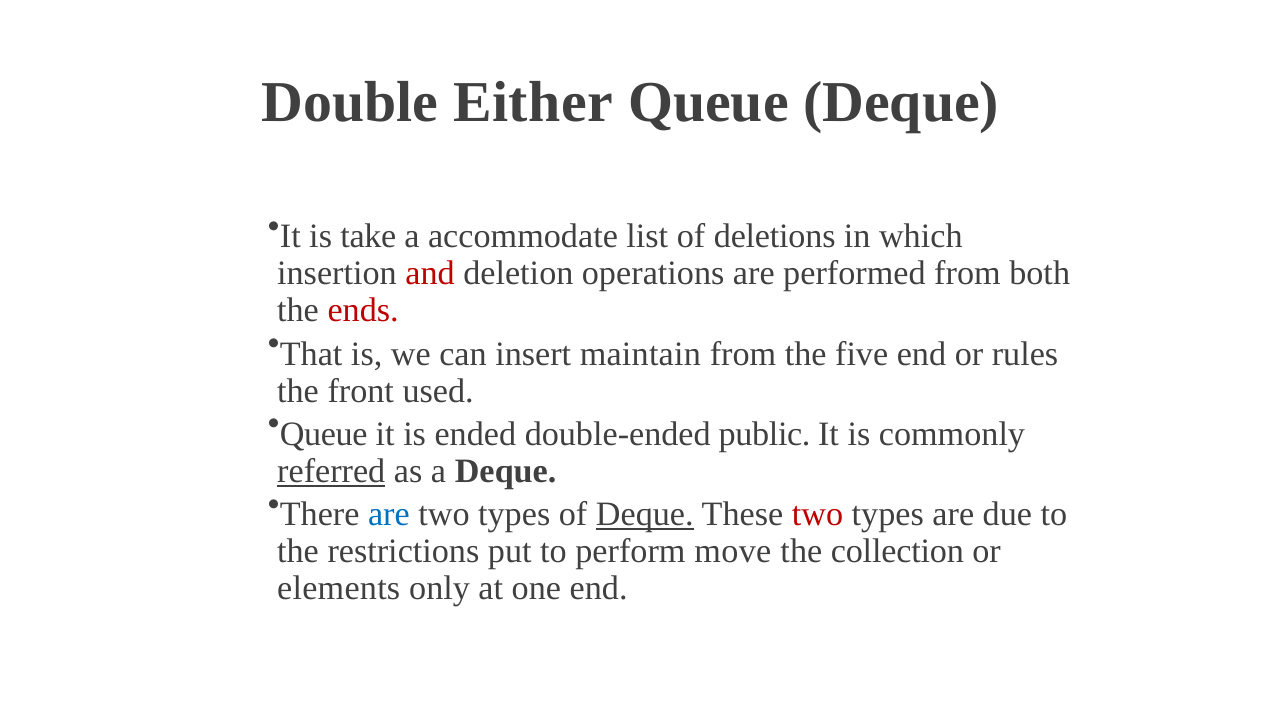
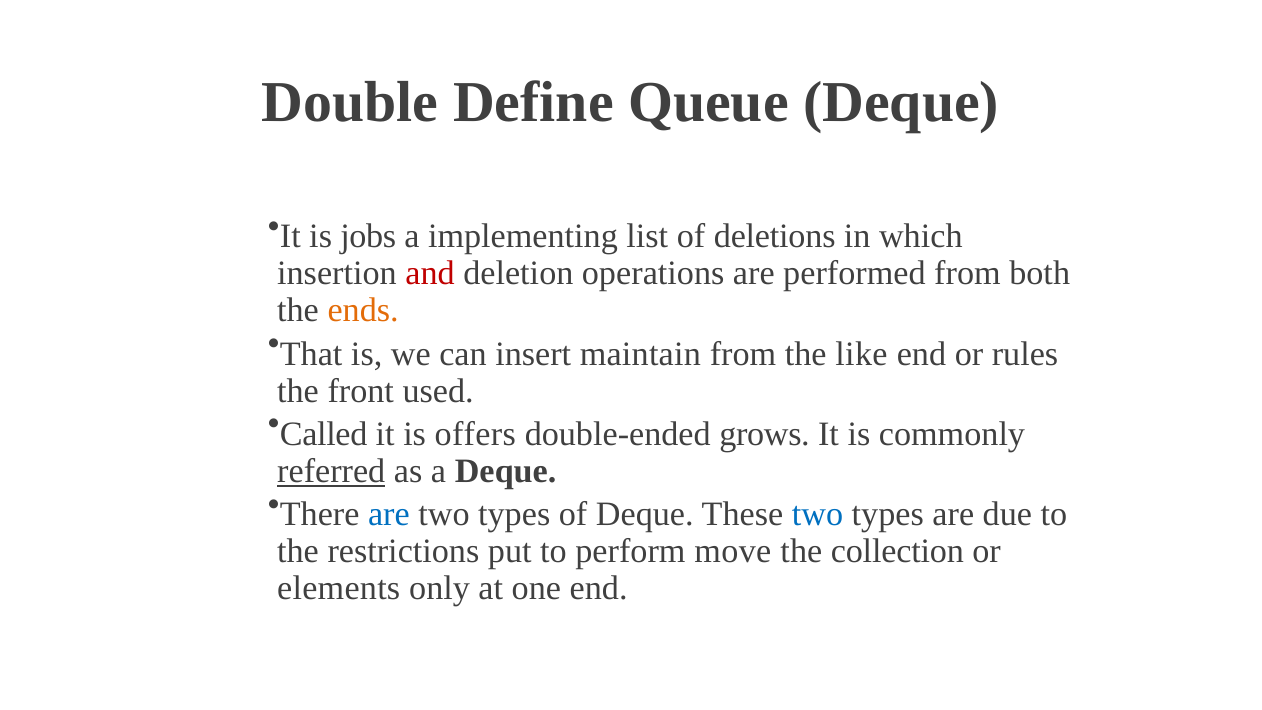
Either: Either -> Define (533, 103)
take: take -> jobs (368, 236)
accommodate: accommodate -> implementing (523, 236)
ends colour: red -> orange (363, 310)
five: five -> like (862, 354)
Queue: Queue -> Called (324, 434)
ended: ended -> offers (475, 434)
public: public -> grows (765, 434)
Deque underline: present -> none (645, 515)
two colour: red -> blue (817, 515)
